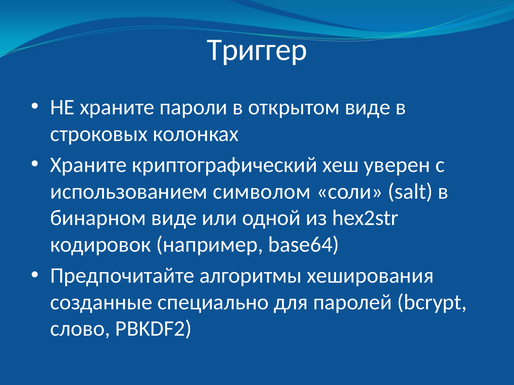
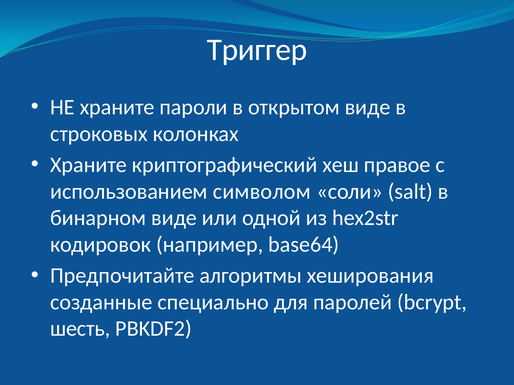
уверен: уверен -> правое (397, 165)
слово: слово -> шесть (80, 329)
